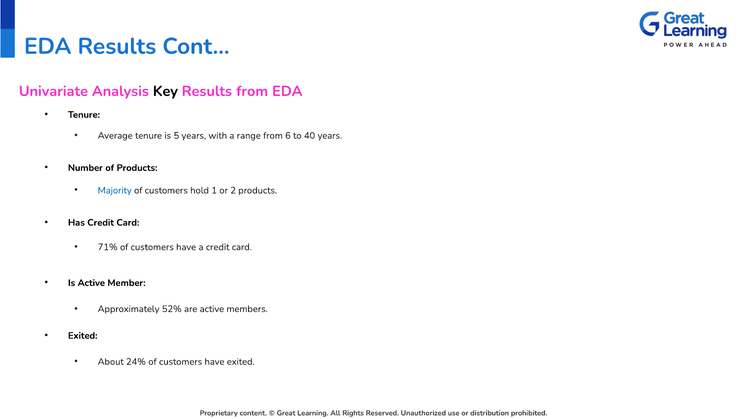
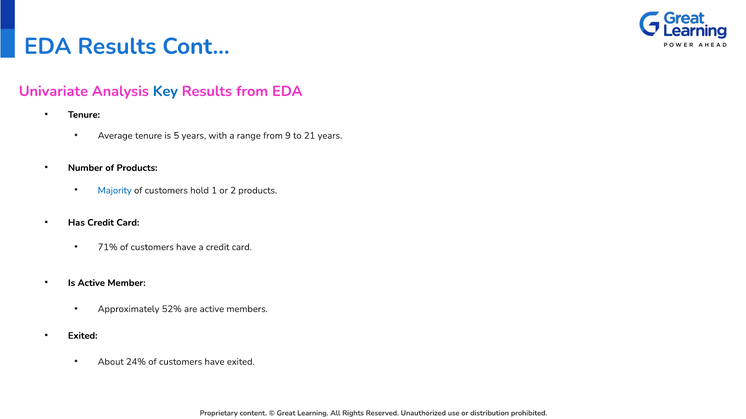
Key colour: black -> blue (165, 91)
6: 6 -> 9 (288, 136)
40: 40 -> 21 (310, 136)
